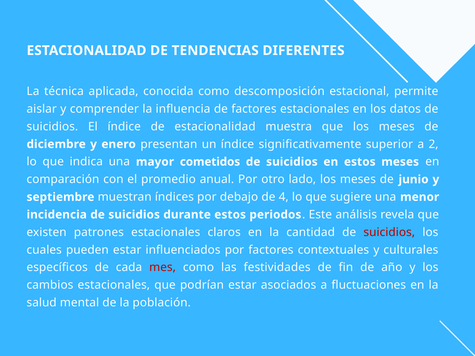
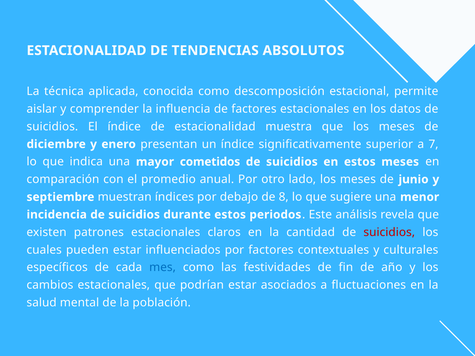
DIFERENTES: DIFERENTES -> ABSOLUTOS (304, 51)
2: 2 -> 7 (434, 144)
4: 4 -> 8 (284, 197)
mes colour: red -> blue (163, 268)
